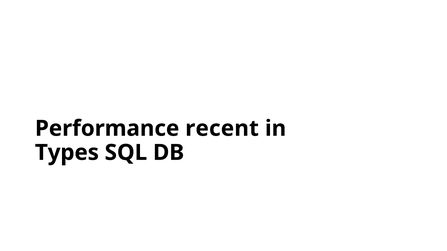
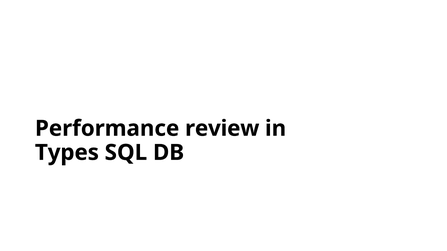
recent: recent -> review (222, 129)
